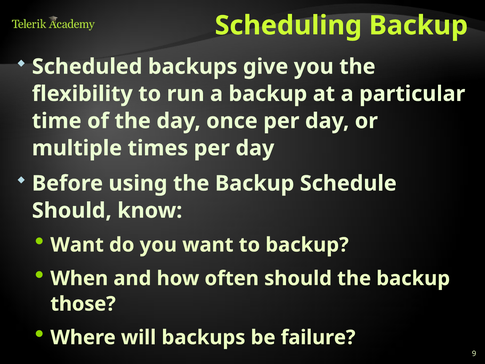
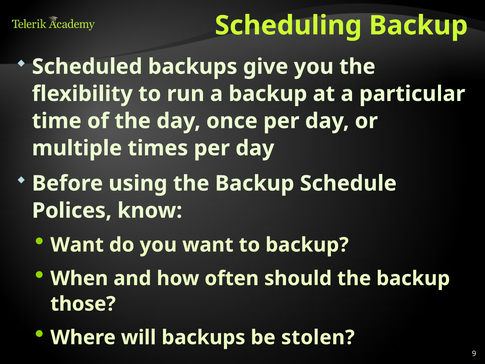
Should: Should -> Polices (72, 210)
failure: failure -> stolen (318, 337)
